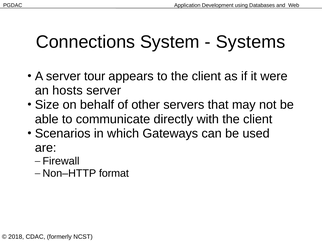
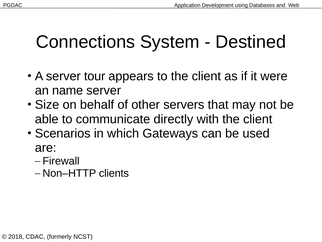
Systems: Systems -> Destined (251, 42)
hosts: hosts -> name (68, 90)
format: format -> clients (114, 173)
